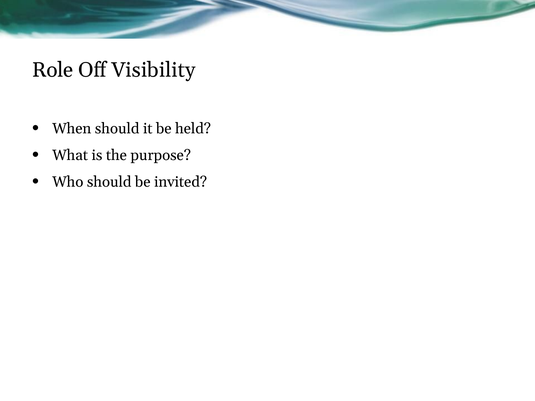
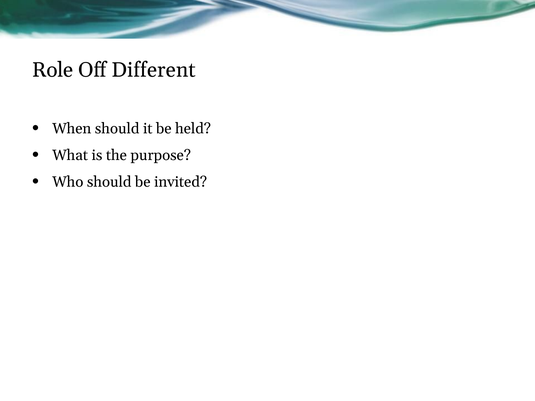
Visibility: Visibility -> Different (154, 70)
